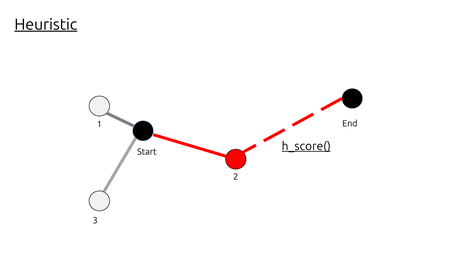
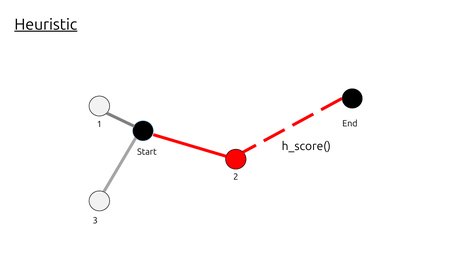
h_score( underline: present -> none (306, 147)
